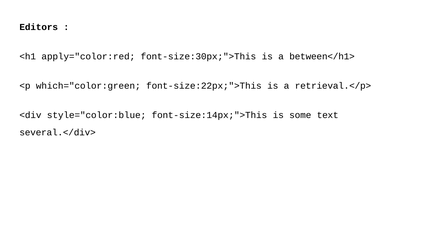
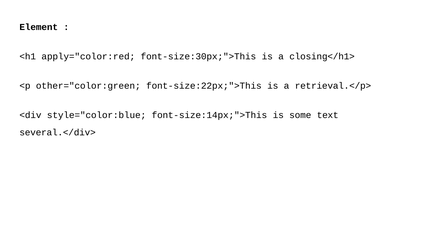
Editors: Editors -> Element (39, 27)
between</h1>: between</h1> -> closing</h1> (322, 56)
which="color:green: which="color:green -> other="color:green (88, 86)
